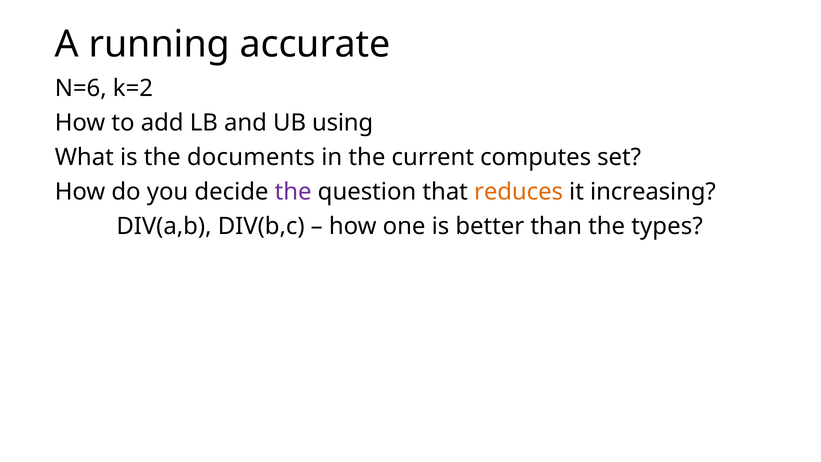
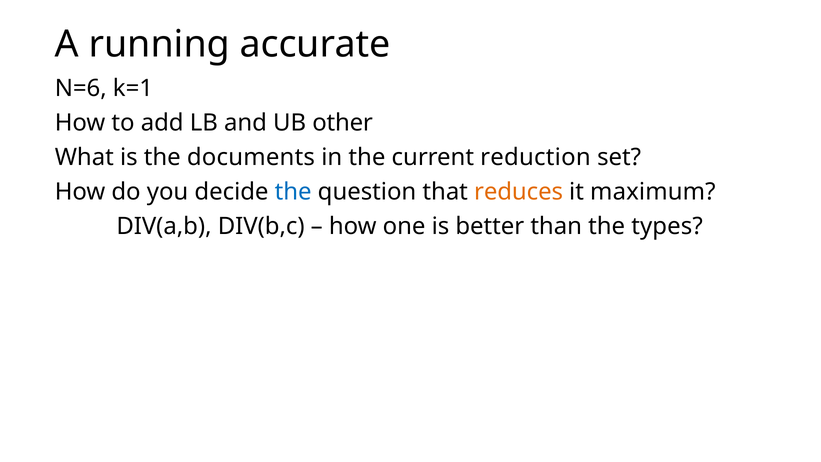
k=2: k=2 -> k=1 (133, 89)
using: using -> other (343, 123)
computes: computes -> reduction (535, 157)
the colour: purple -> blue (293, 192)
increasing: increasing -> maximum (653, 192)
